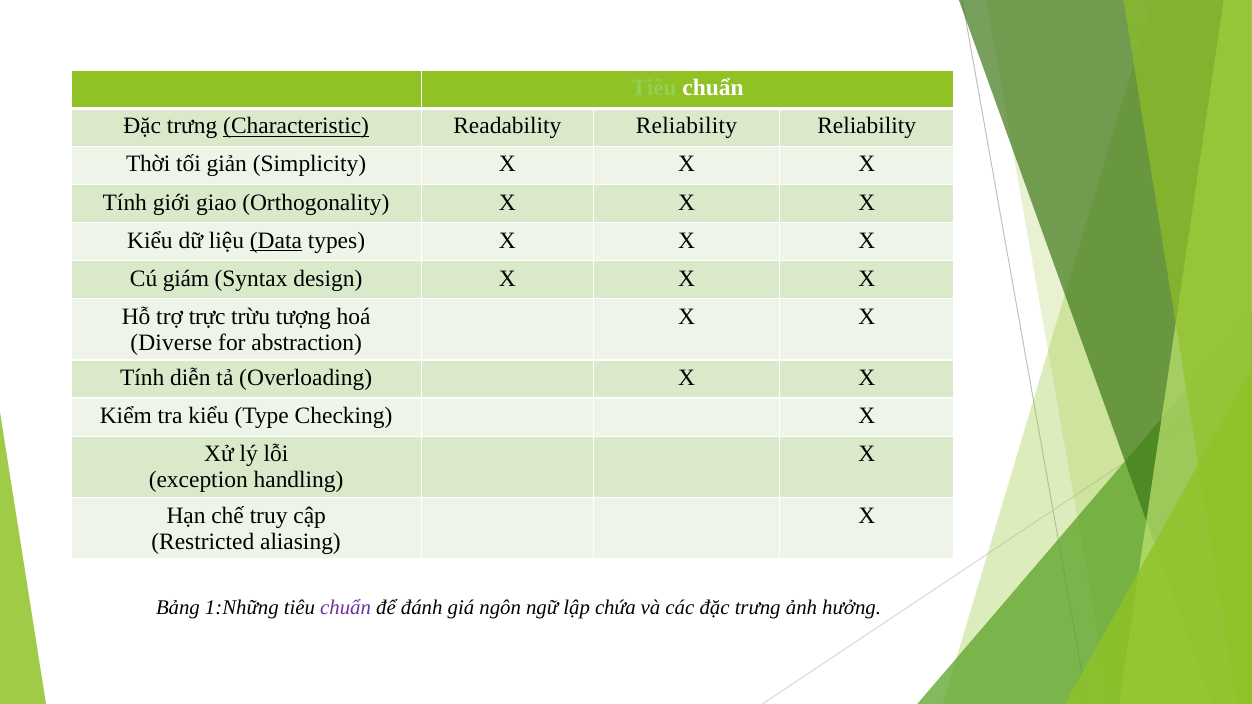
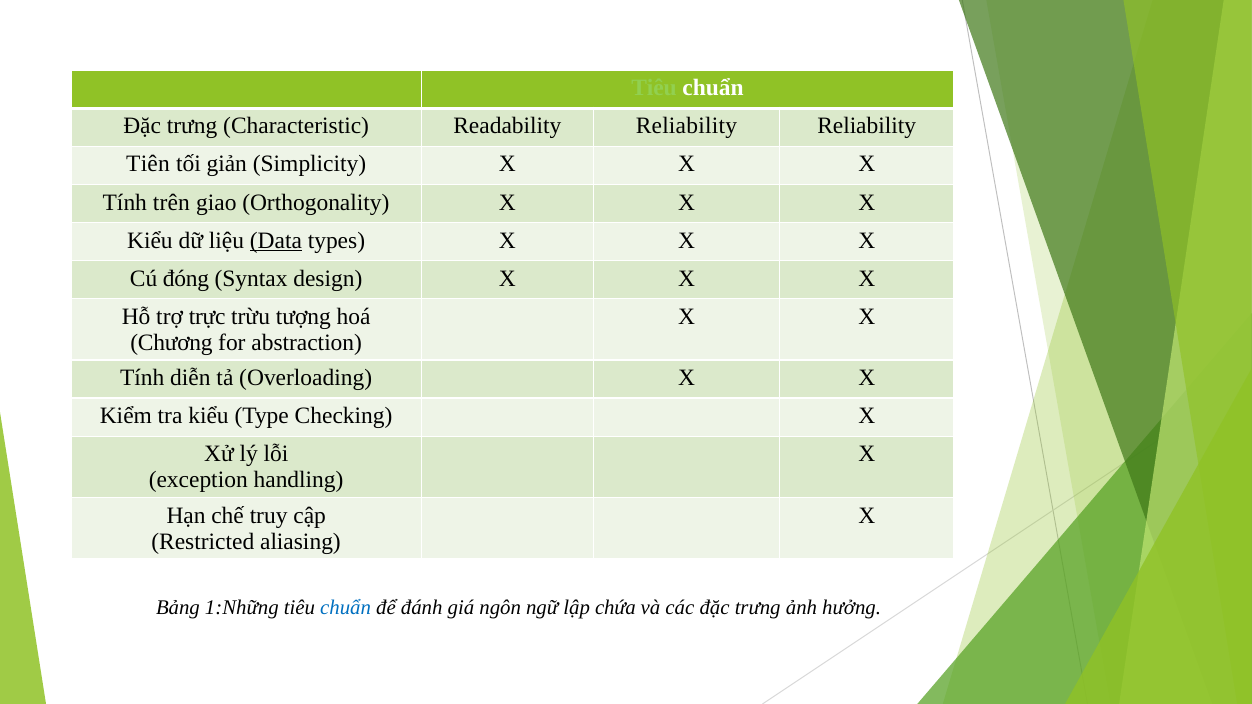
Characteristic underline: present -> none (296, 126)
Thời: Thời -> Tiên (148, 164)
giới: giới -> trên (171, 202)
giám: giám -> đóng (186, 279)
Diverse: Diverse -> Chương (171, 343)
chuẩn colour: purple -> blue (346, 608)
